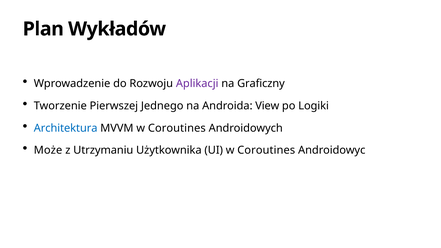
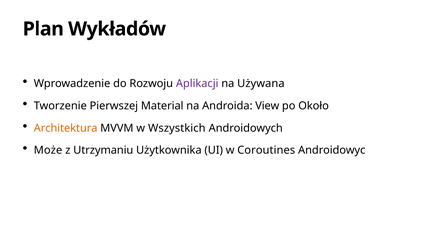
Graficzny: Graficzny -> Używana (261, 84)
Jednego: Jednego -> Material (162, 106)
Logiki: Logiki -> Około (314, 106)
Architektura colour: blue -> orange (66, 128)
MVVM w Coroutines: Coroutines -> Wszystkich (177, 128)
